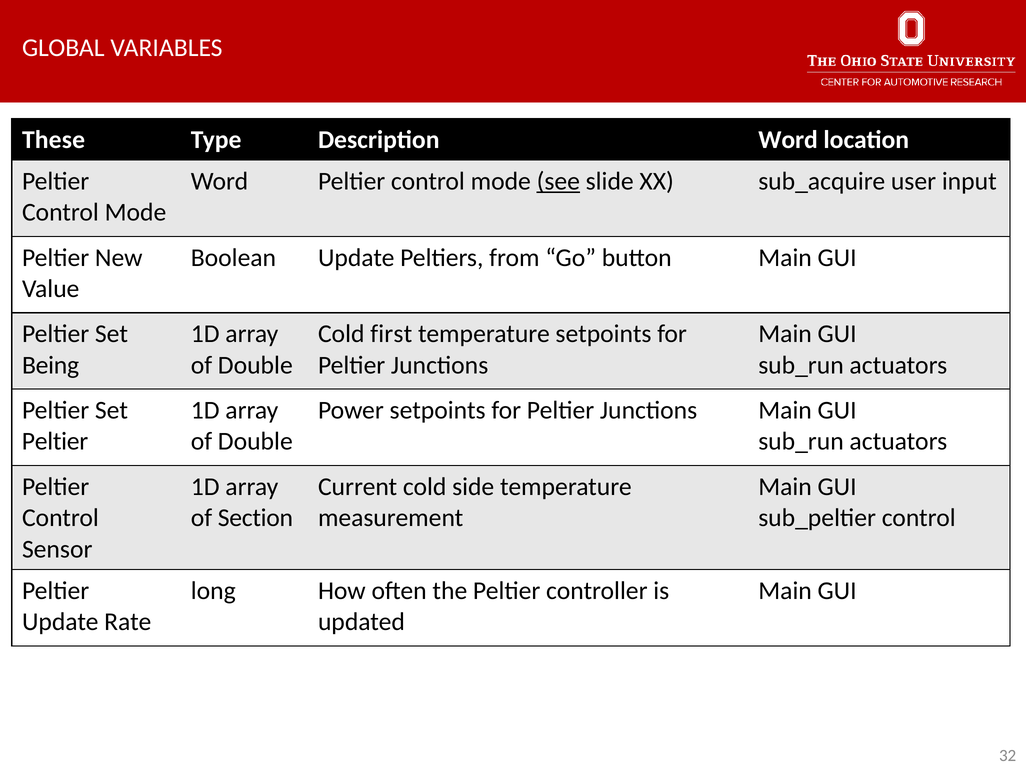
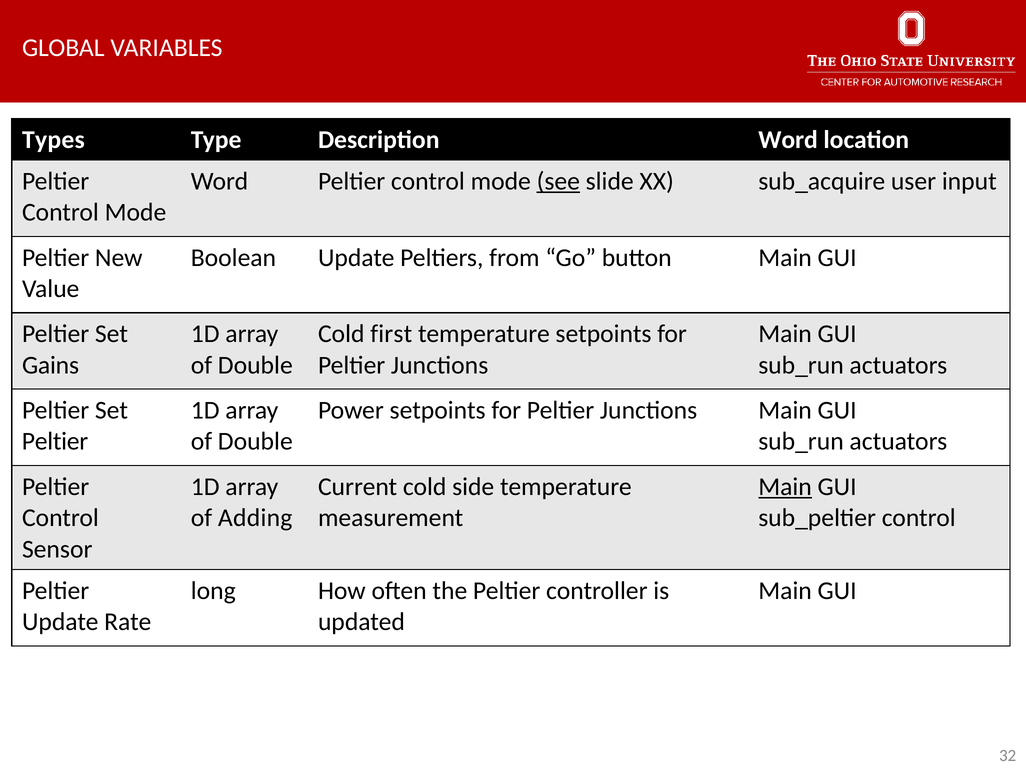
These: These -> Types (53, 140)
Being: Being -> Gains (51, 365)
Main underline: none -> present (785, 487)
Section: Section -> Adding (255, 518)
